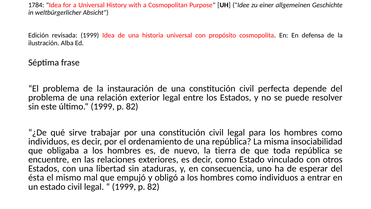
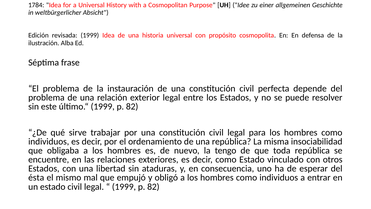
tierra: tierra -> tengo (226, 150)
